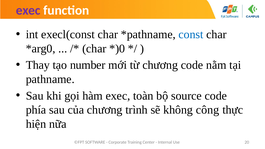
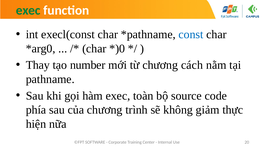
exec colour: purple -> green (28, 10)
chương code: code -> cách (192, 65)
công: công -> giảm (208, 110)
